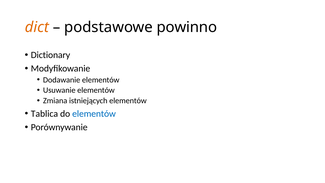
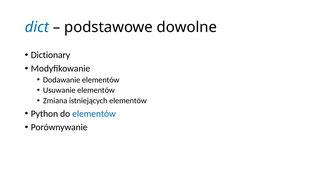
dict colour: orange -> blue (37, 27)
powinno: powinno -> dowolne (187, 27)
Tablica: Tablica -> Python (44, 114)
